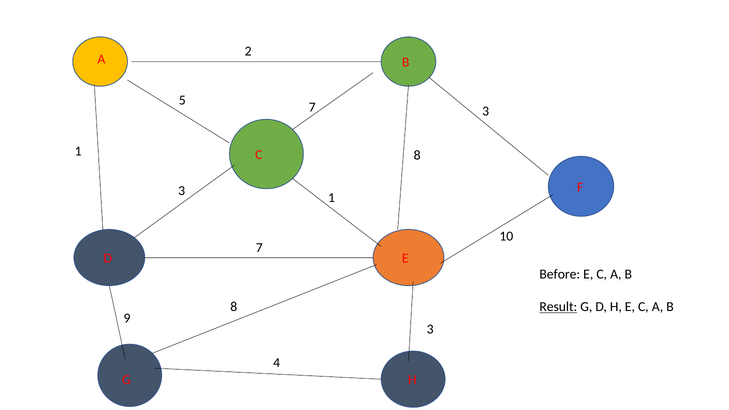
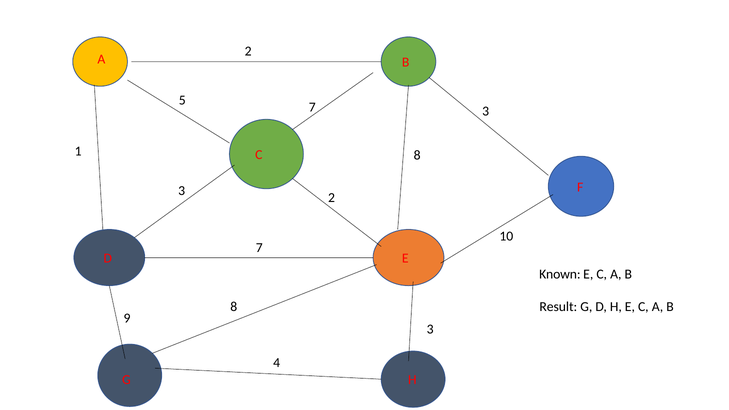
3 1: 1 -> 2 (332, 198)
Before: Before -> Known (560, 274)
Result underline: present -> none (558, 307)
